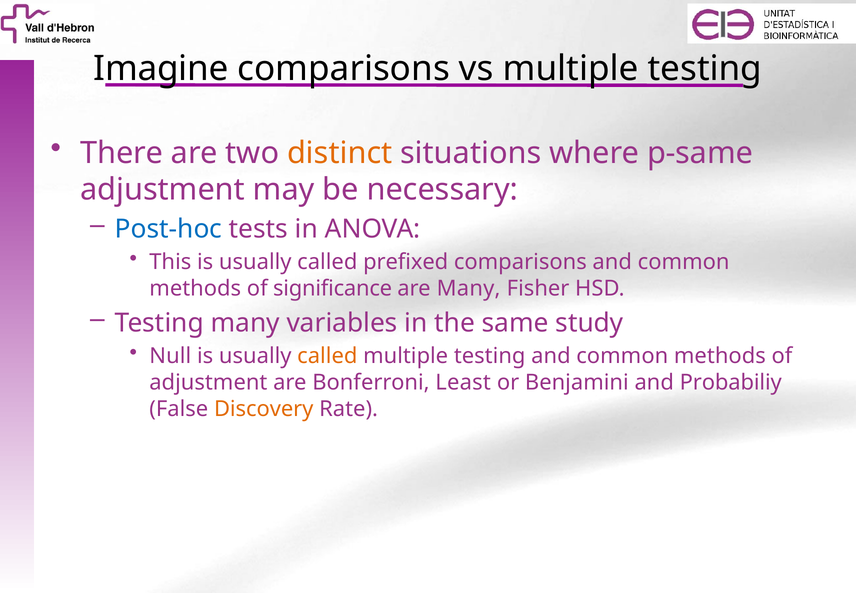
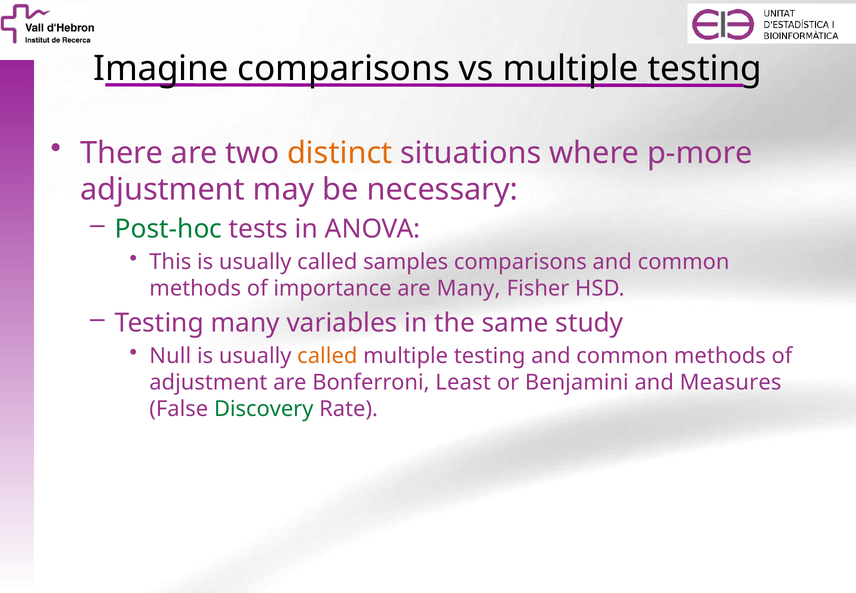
p-same: p-same -> p-more (700, 153)
Post-hoc colour: blue -> green (168, 229)
prefixed: prefixed -> samples (406, 262)
significance: significance -> importance (332, 288)
Probabiliy: Probabiliy -> Measures (731, 382)
Discovery colour: orange -> green (264, 409)
